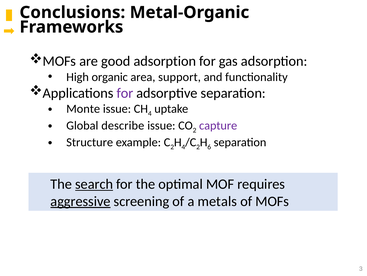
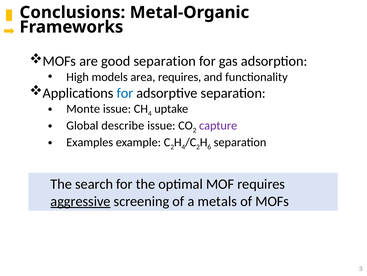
good adsorption: adsorption -> separation (165, 61)
organic: organic -> models (110, 77)
area support: support -> requires (180, 77)
for colour: purple -> blue (125, 93)
Structure: Structure -> Examples (90, 142)
search underline: present -> none (94, 184)
